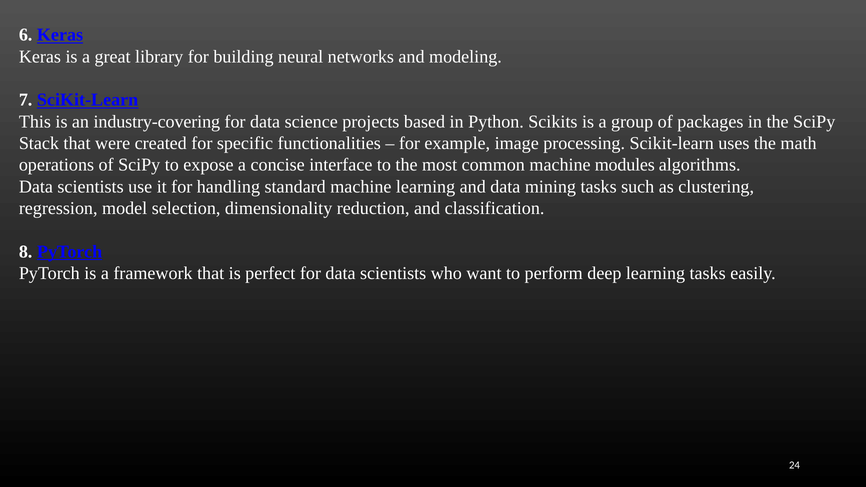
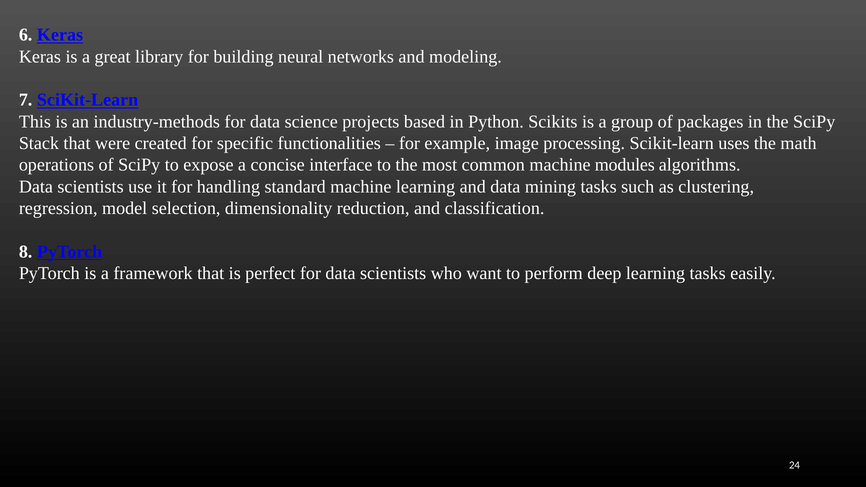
industry-covering: industry-covering -> industry-methods (157, 122)
